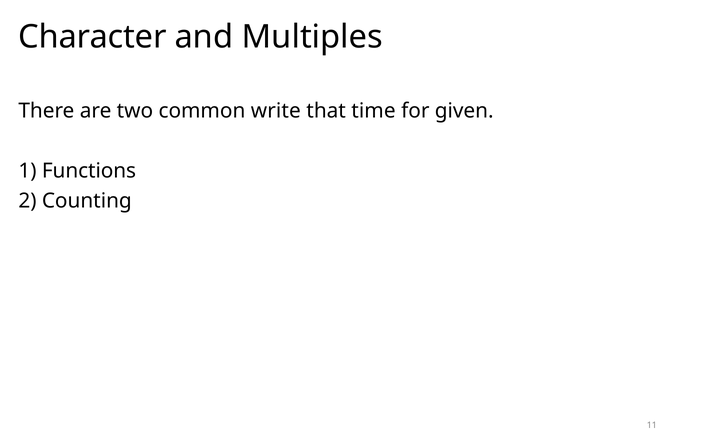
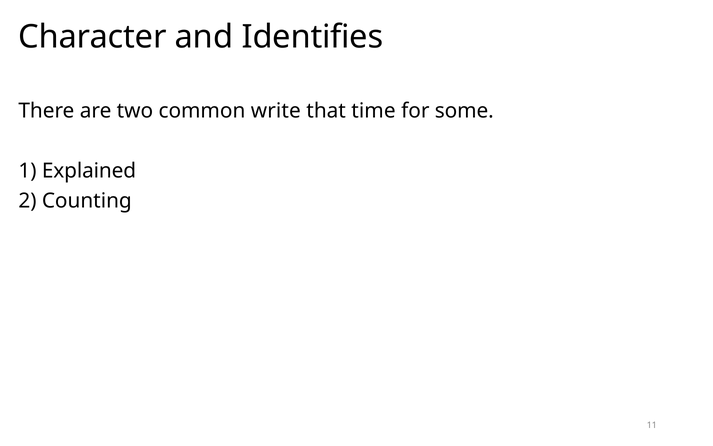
Multiples: Multiples -> Identifies (313, 37)
given: given -> some (464, 111)
Functions: Functions -> Explained (89, 171)
